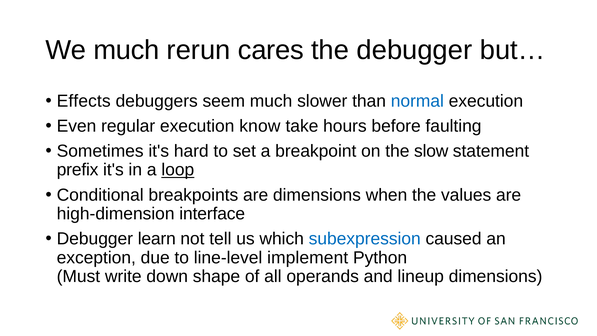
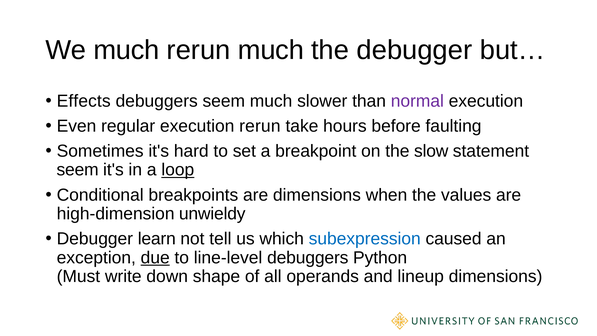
rerun cares: cares -> much (271, 50)
normal colour: blue -> purple (417, 101)
execution know: know -> rerun (260, 126)
prefix: prefix -> seem (78, 170)
interface: interface -> unwieldy (212, 214)
due underline: none -> present (155, 257)
line-level implement: implement -> debuggers (308, 257)
